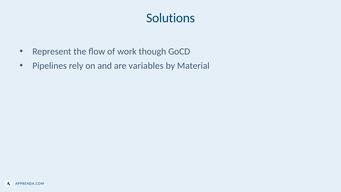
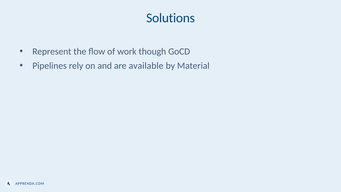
variables: variables -> available (146, 66)
